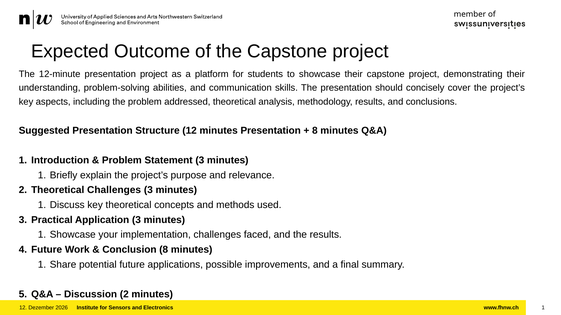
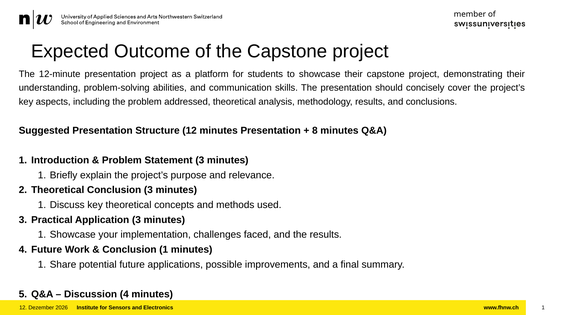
Theoretical Challenges: Challenges -> Conclusion (114, 190)
Conclusion 8: 8 -> 1 (164, 250)
Discussion 2: 2 -> 4 (124, 295)
